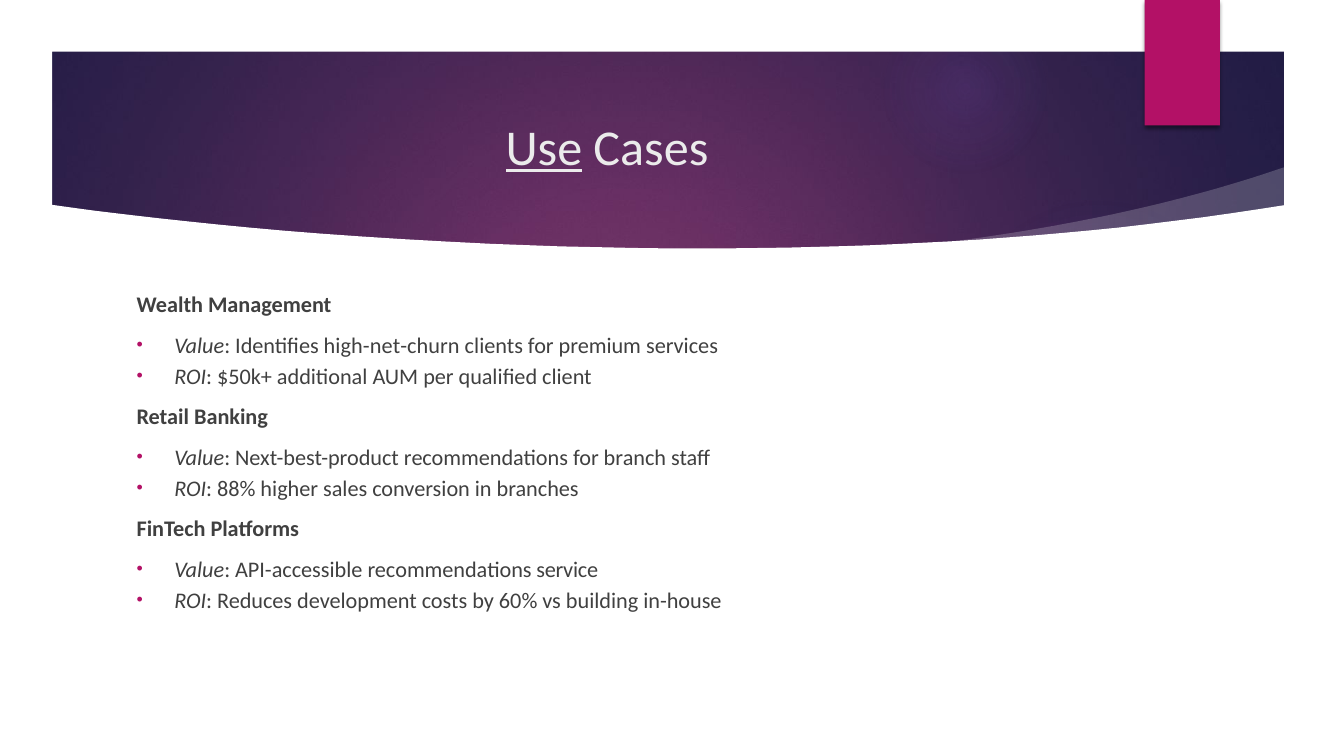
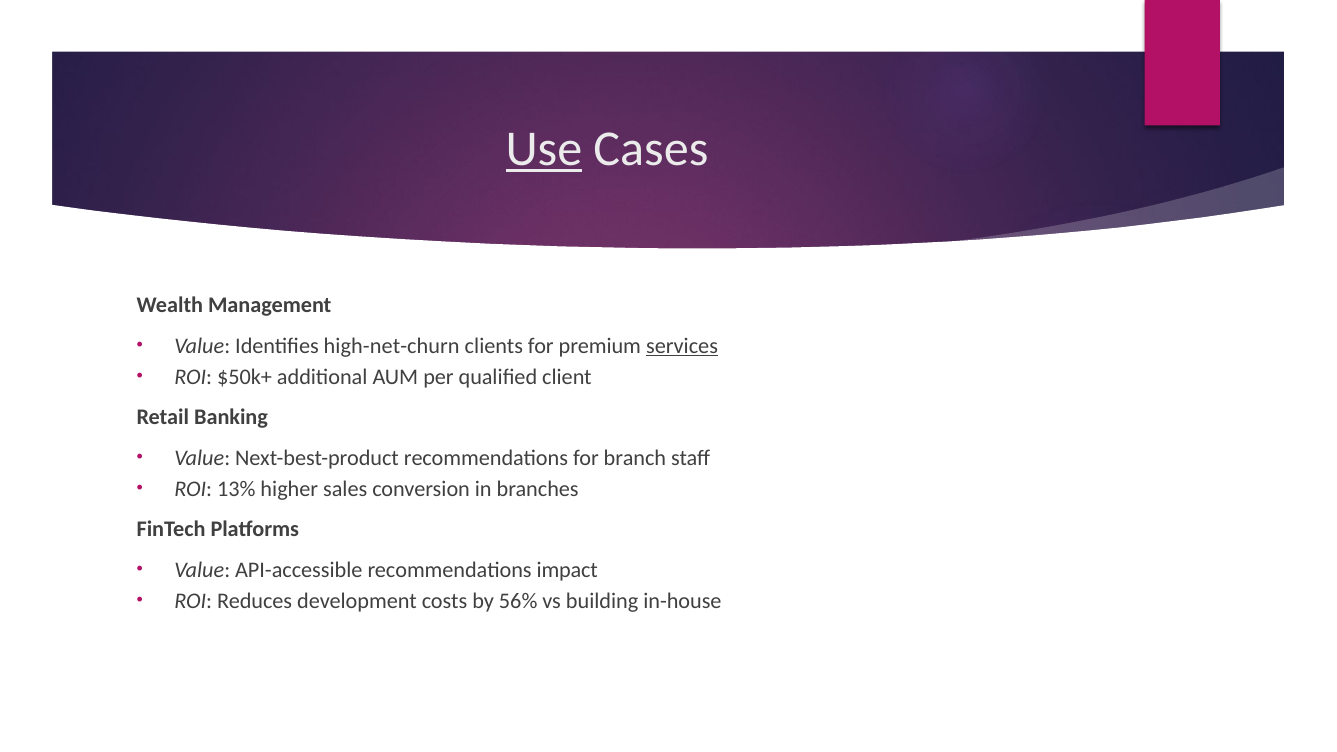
services underline: none -> present (682, 346)
88%: 88% -> 13% (236, 489)
service: service -> impact (567, 570)
60%: 60% -> 56% (518, 601)
